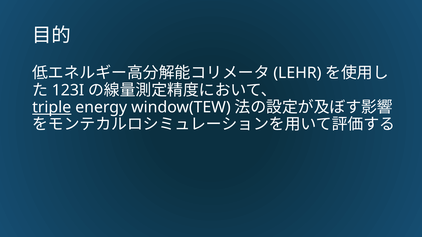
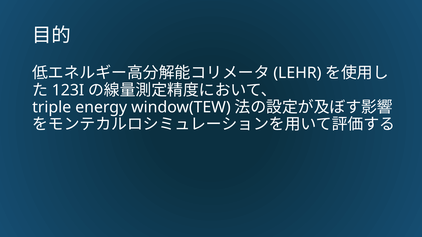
triple underline: present -> none (52, 107)
